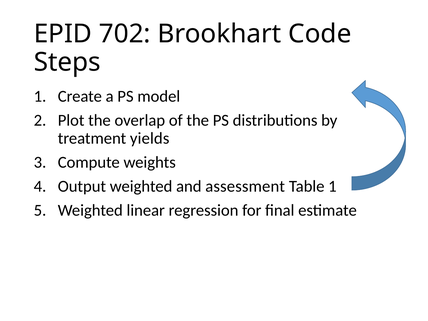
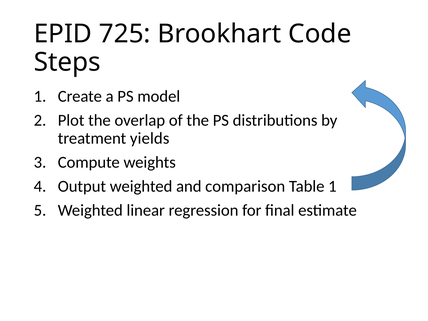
702: 702 -> 725 (125, 34)
assessment: assessment -> comparison (245, 186)
